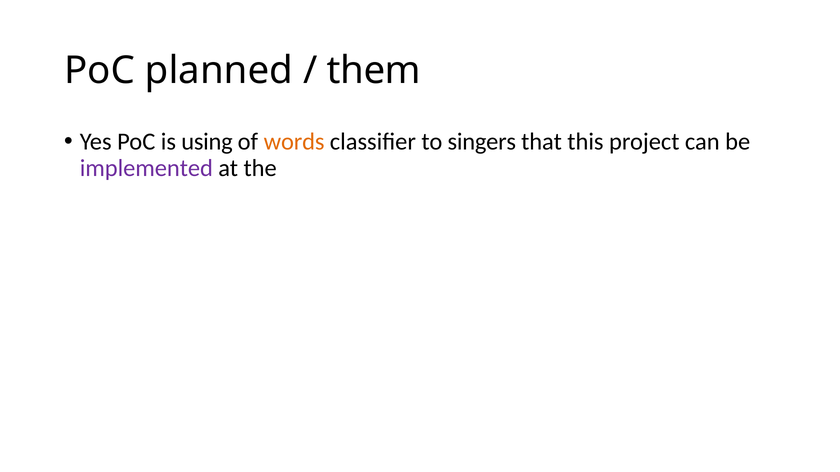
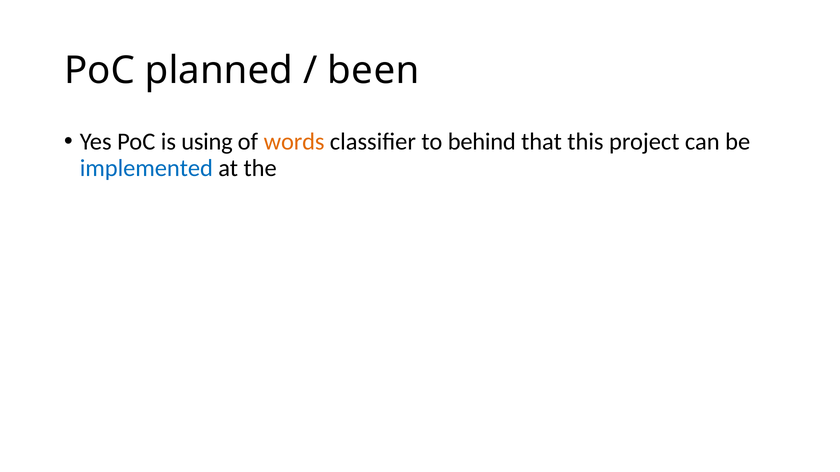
them: them -> been (373, 71)
singers: singers -> behind (482, 142)
implemented colour: purple -> blue (146, 168)
